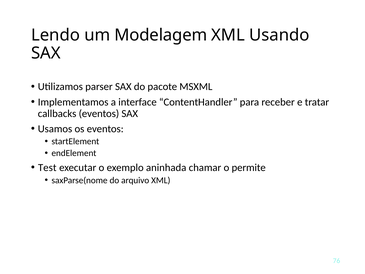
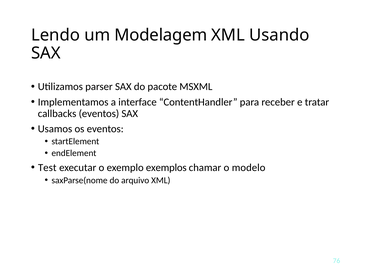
aninhada: aninhada -> exemplos (166, 168)
permite: permite -> modelo (249, 168)
